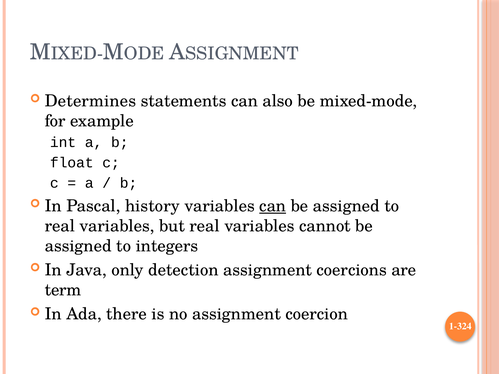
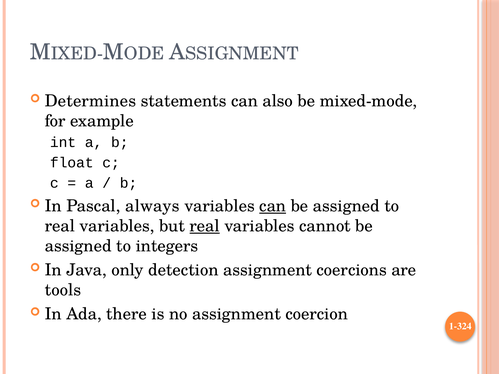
history: history -> always (152, 206)
real underline: none -> present (205, 226)
term: term -> tools (63, 290)
